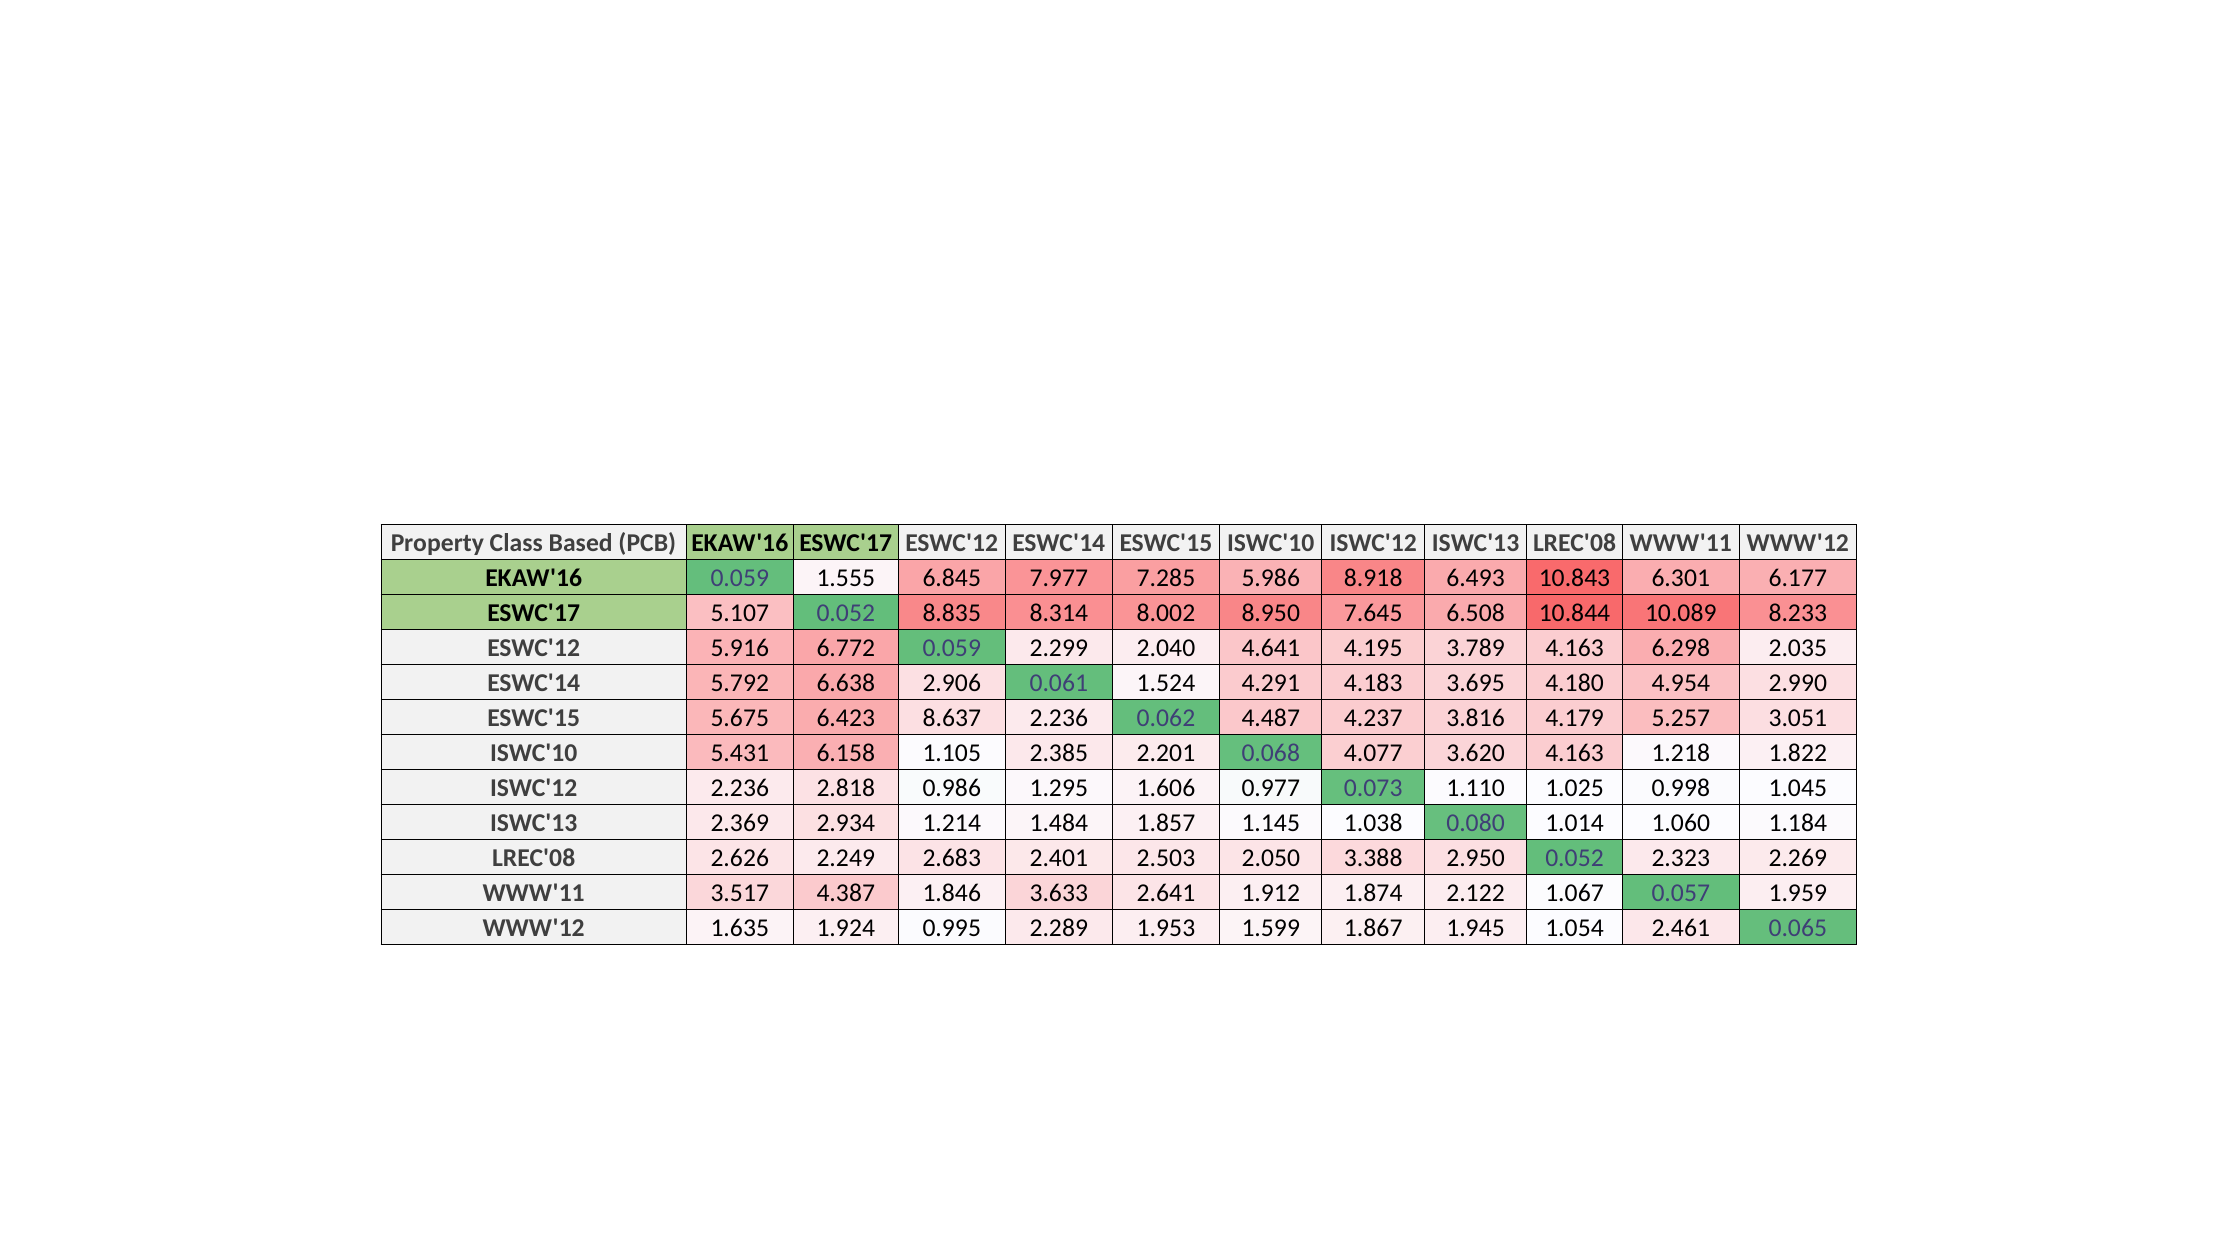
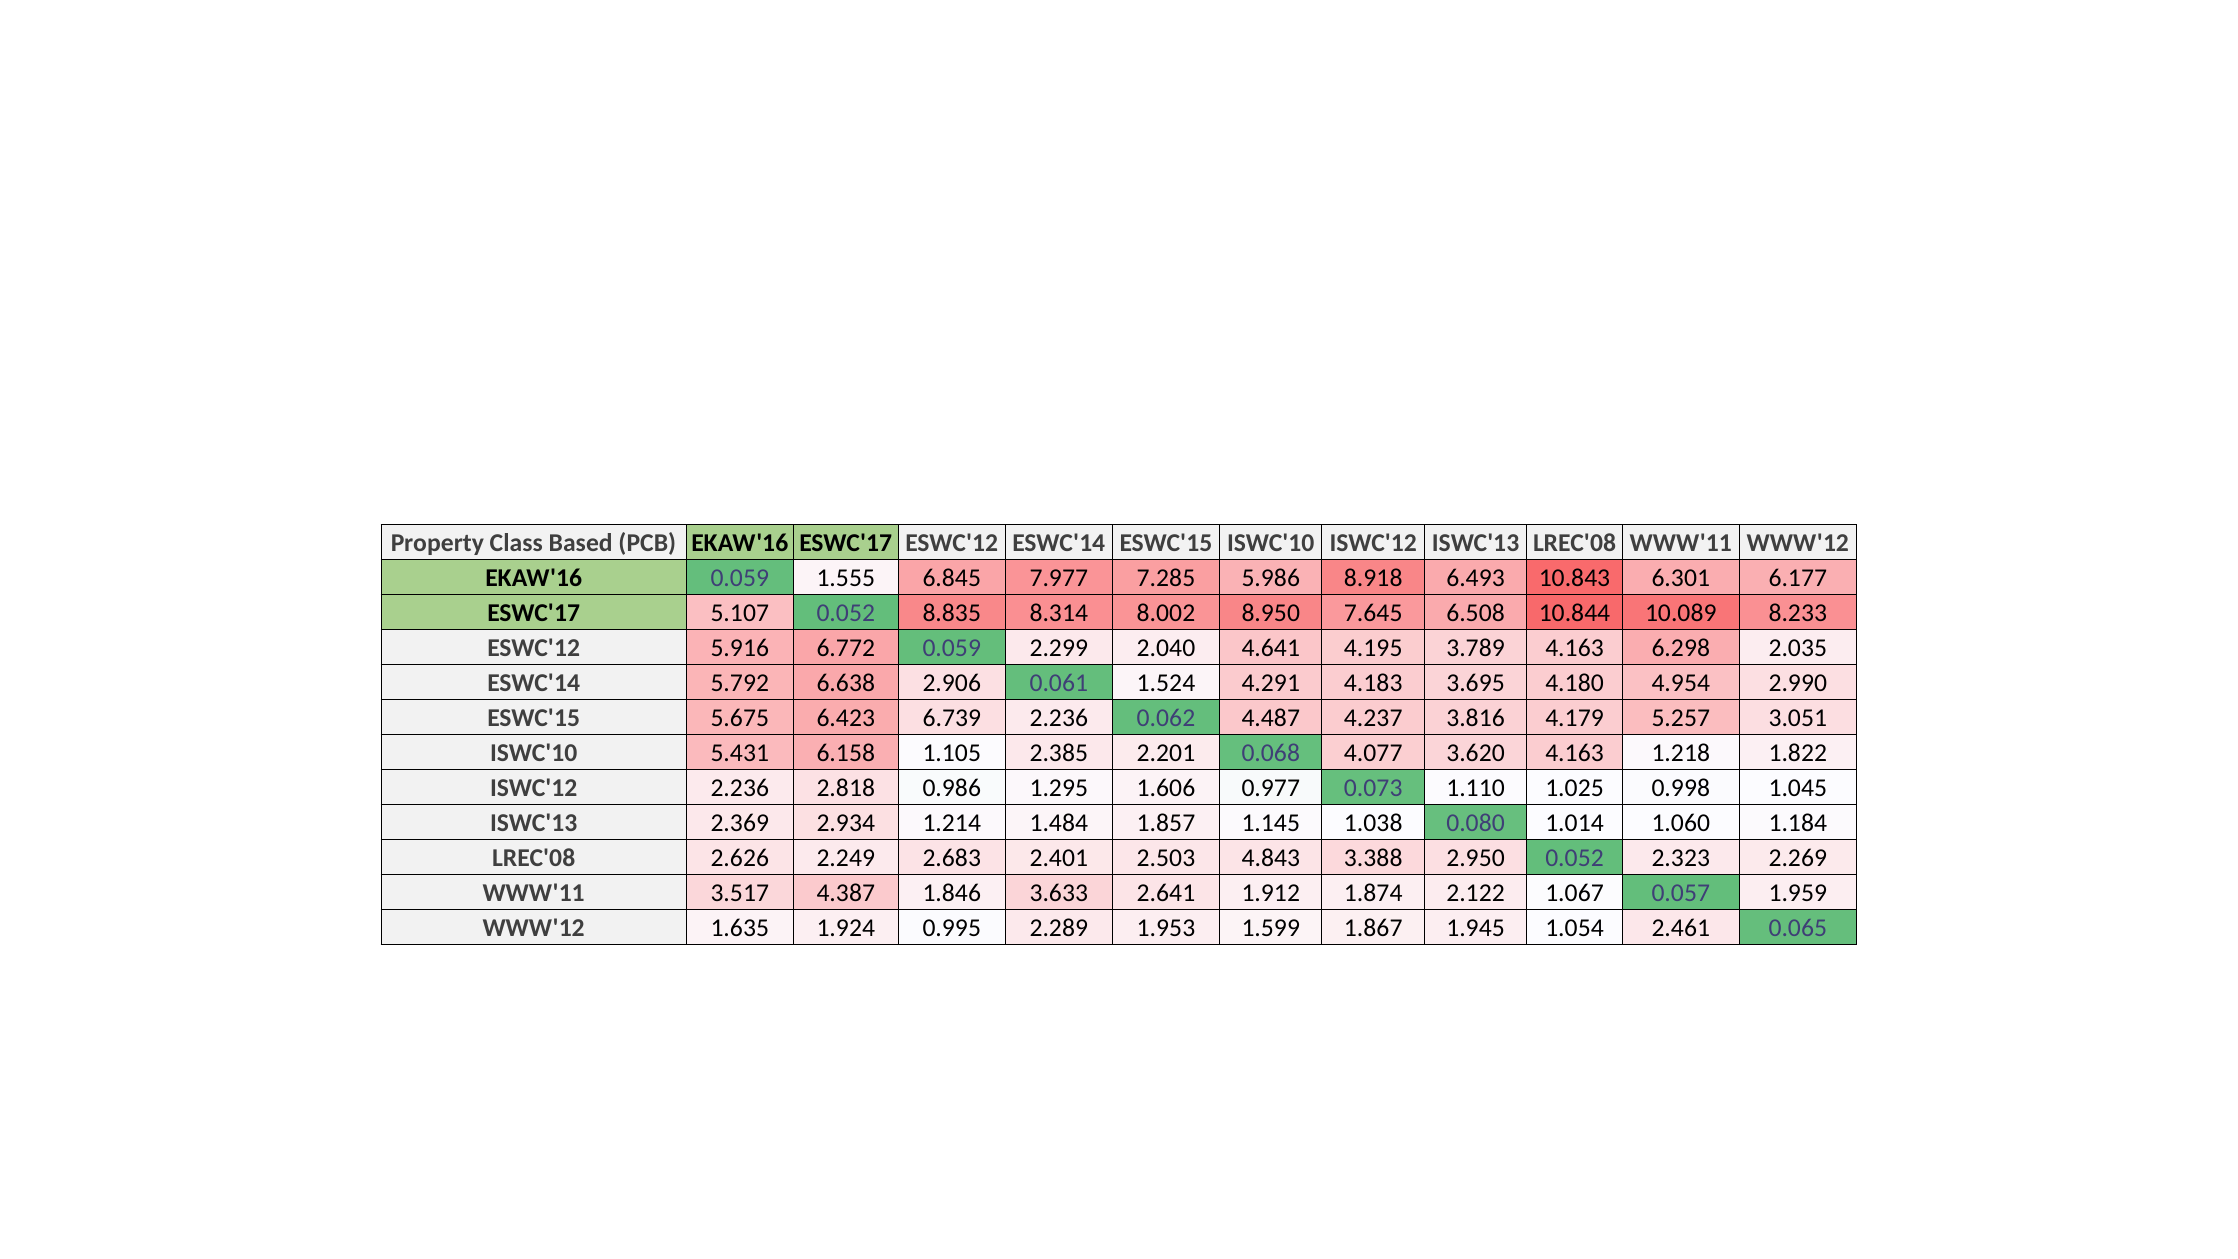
8.637: 8.637 -> 6.739 (952, 718)
2.050: 2.050 -> 4.843 (1271, 858)
